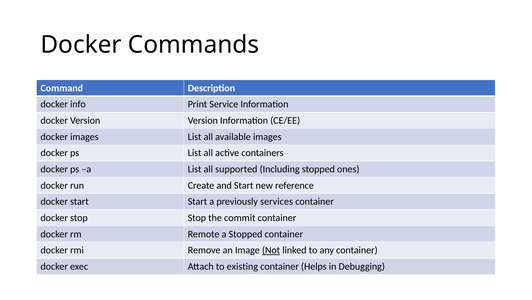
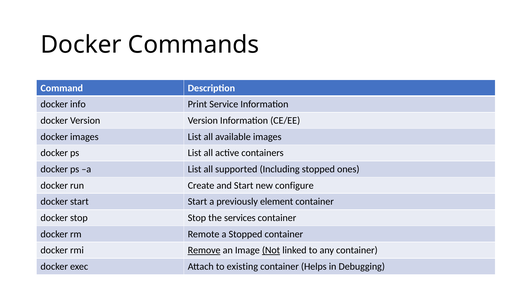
reference: reference -> configure (294, 185)
services: services -> element (277, 201)
commit: commit -> services (240, 217)
Remove underline: none -> present (204, 250)
